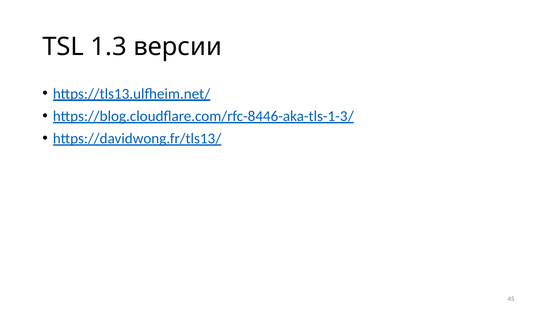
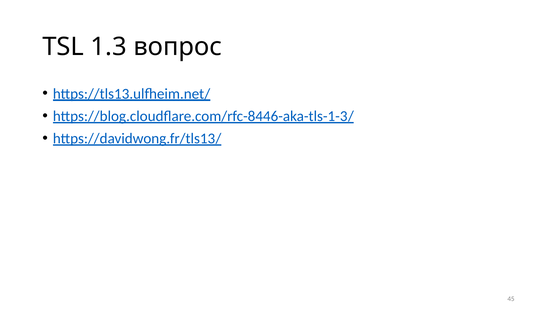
версии: версии -> вопрос (178, 47)
